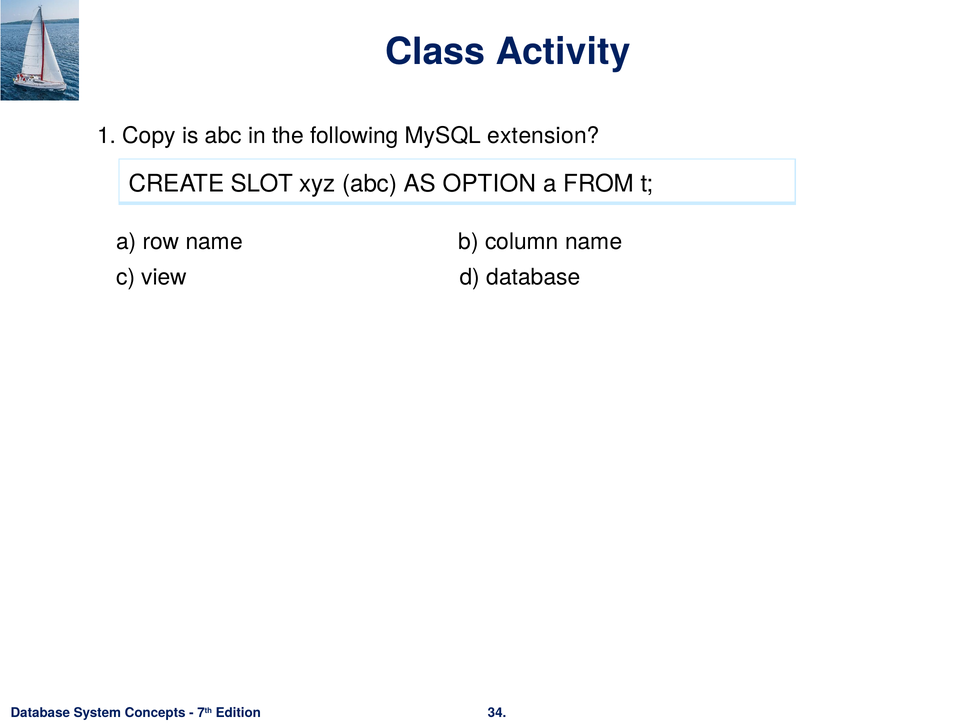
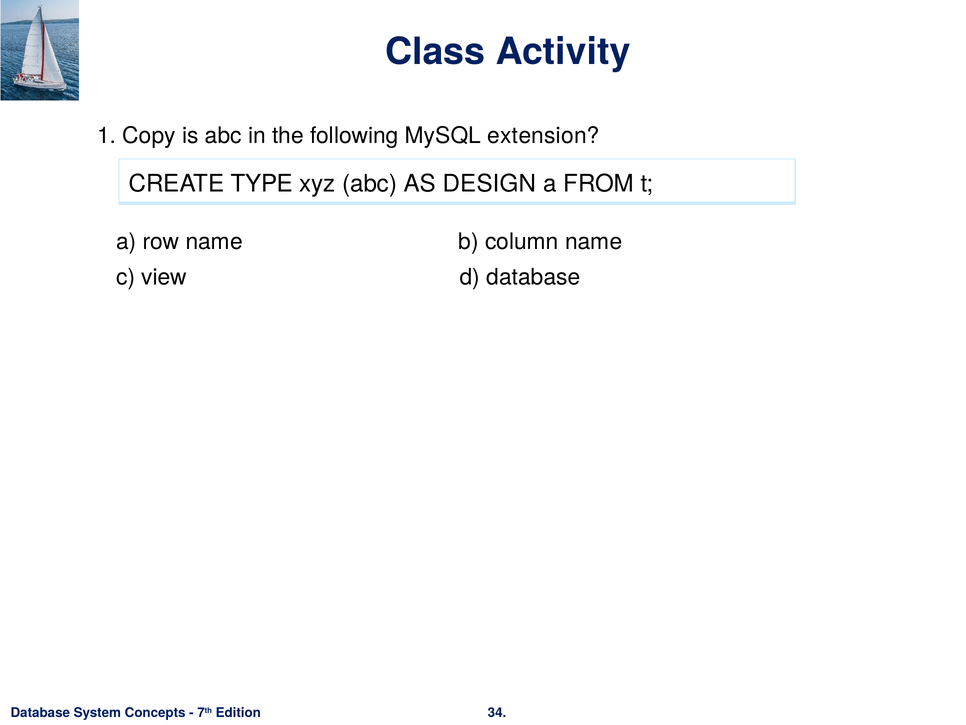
SLOT: SLOT -> TYPE (262, 183)
OPTION: OPTION -> DESIGN (489, 183)
